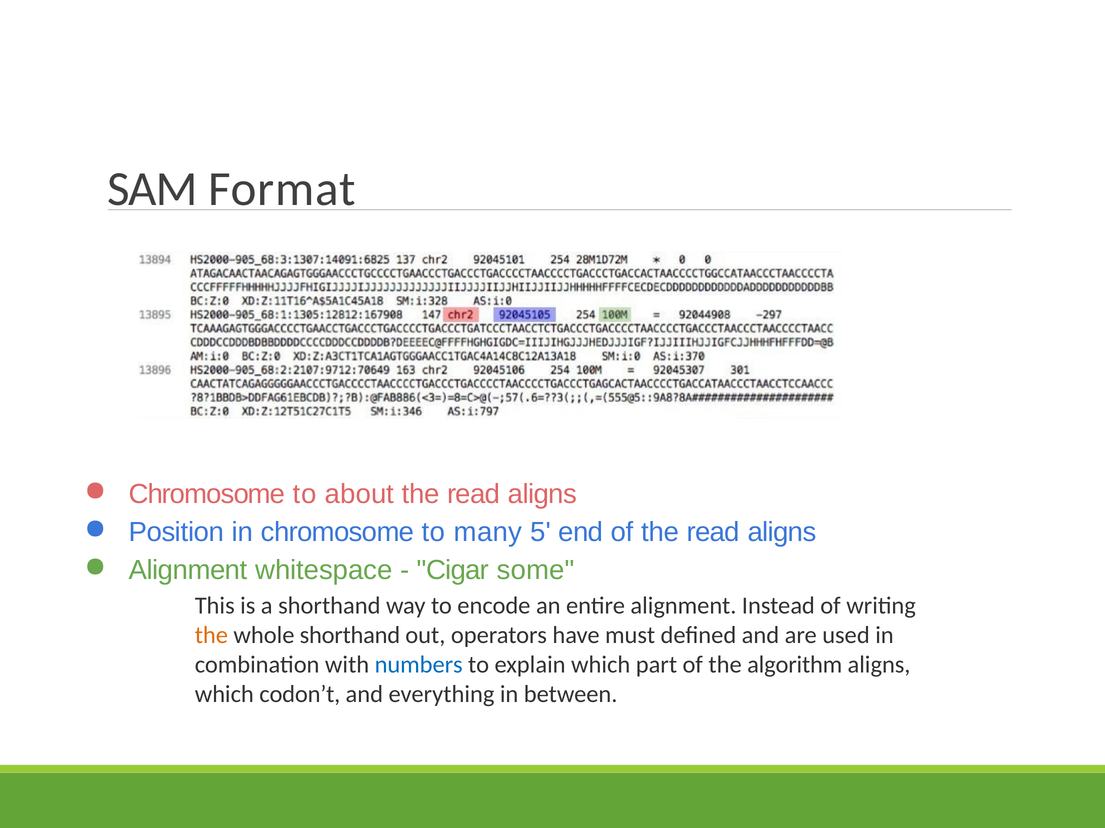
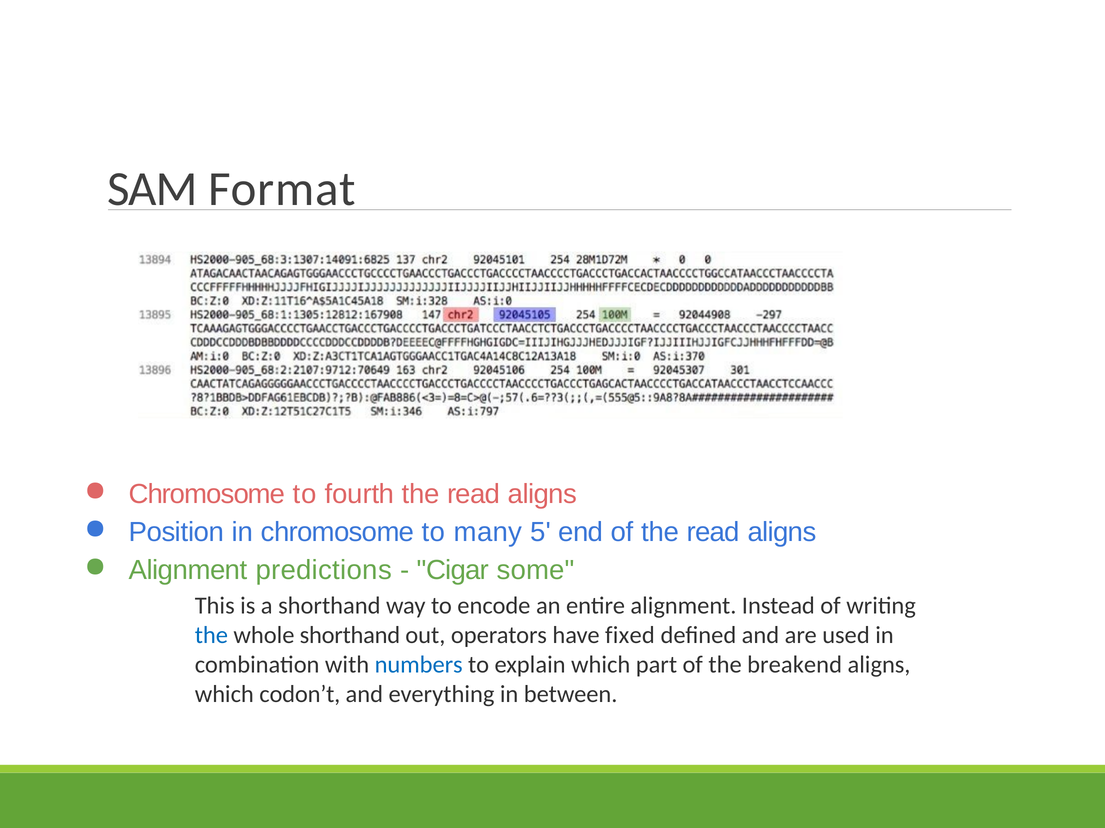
about: about -> fourth (360, 494)
whitespace: whitespace -> predictions (324, 570)
the colour: orange -> blue (211, 636)
must: must -> fixed (630, 636)
algorithm: algorithm -> breakend (795, 665)
